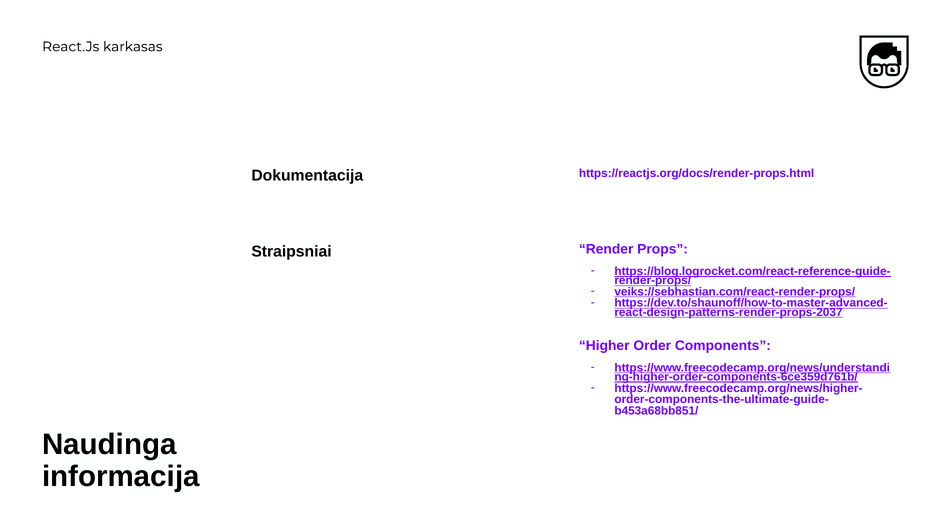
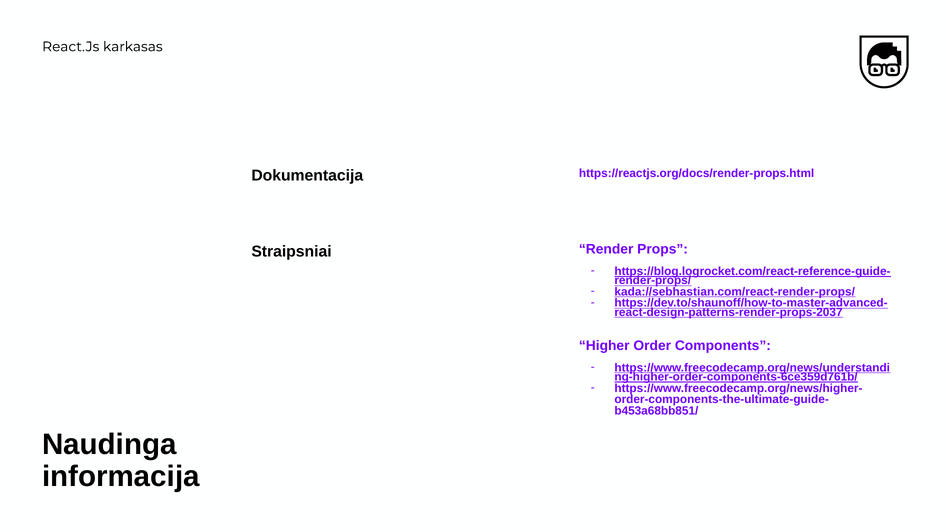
veiks://sebhastian.com/react-render-props/: veiks://sebhastian.com/react-render-props/ -> kada://sebhastian.com/react-render-props/ (735, 292)
